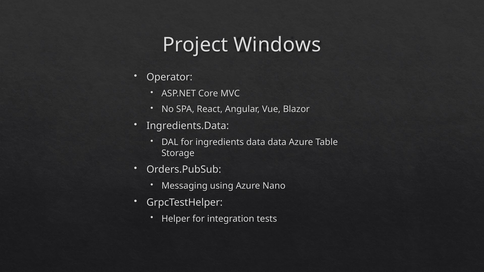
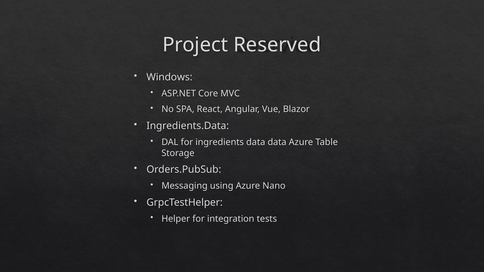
Windows: Windows -> Reserved (277, 45)
Operator: Operator -> Windows (169, 77)
